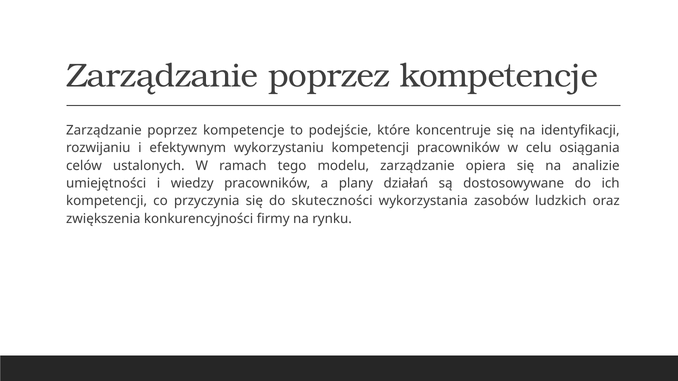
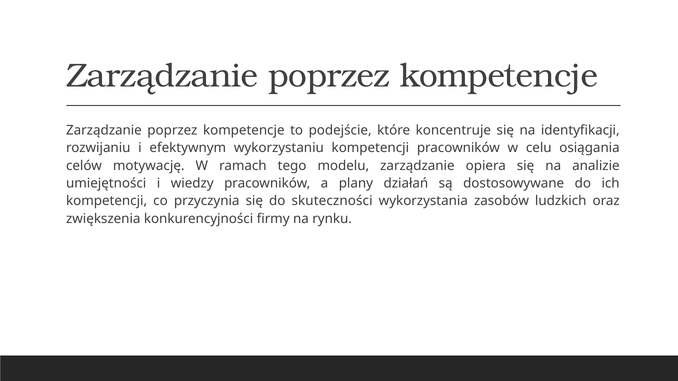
ustalonych: ustalonych -> motywację (149, 166)
